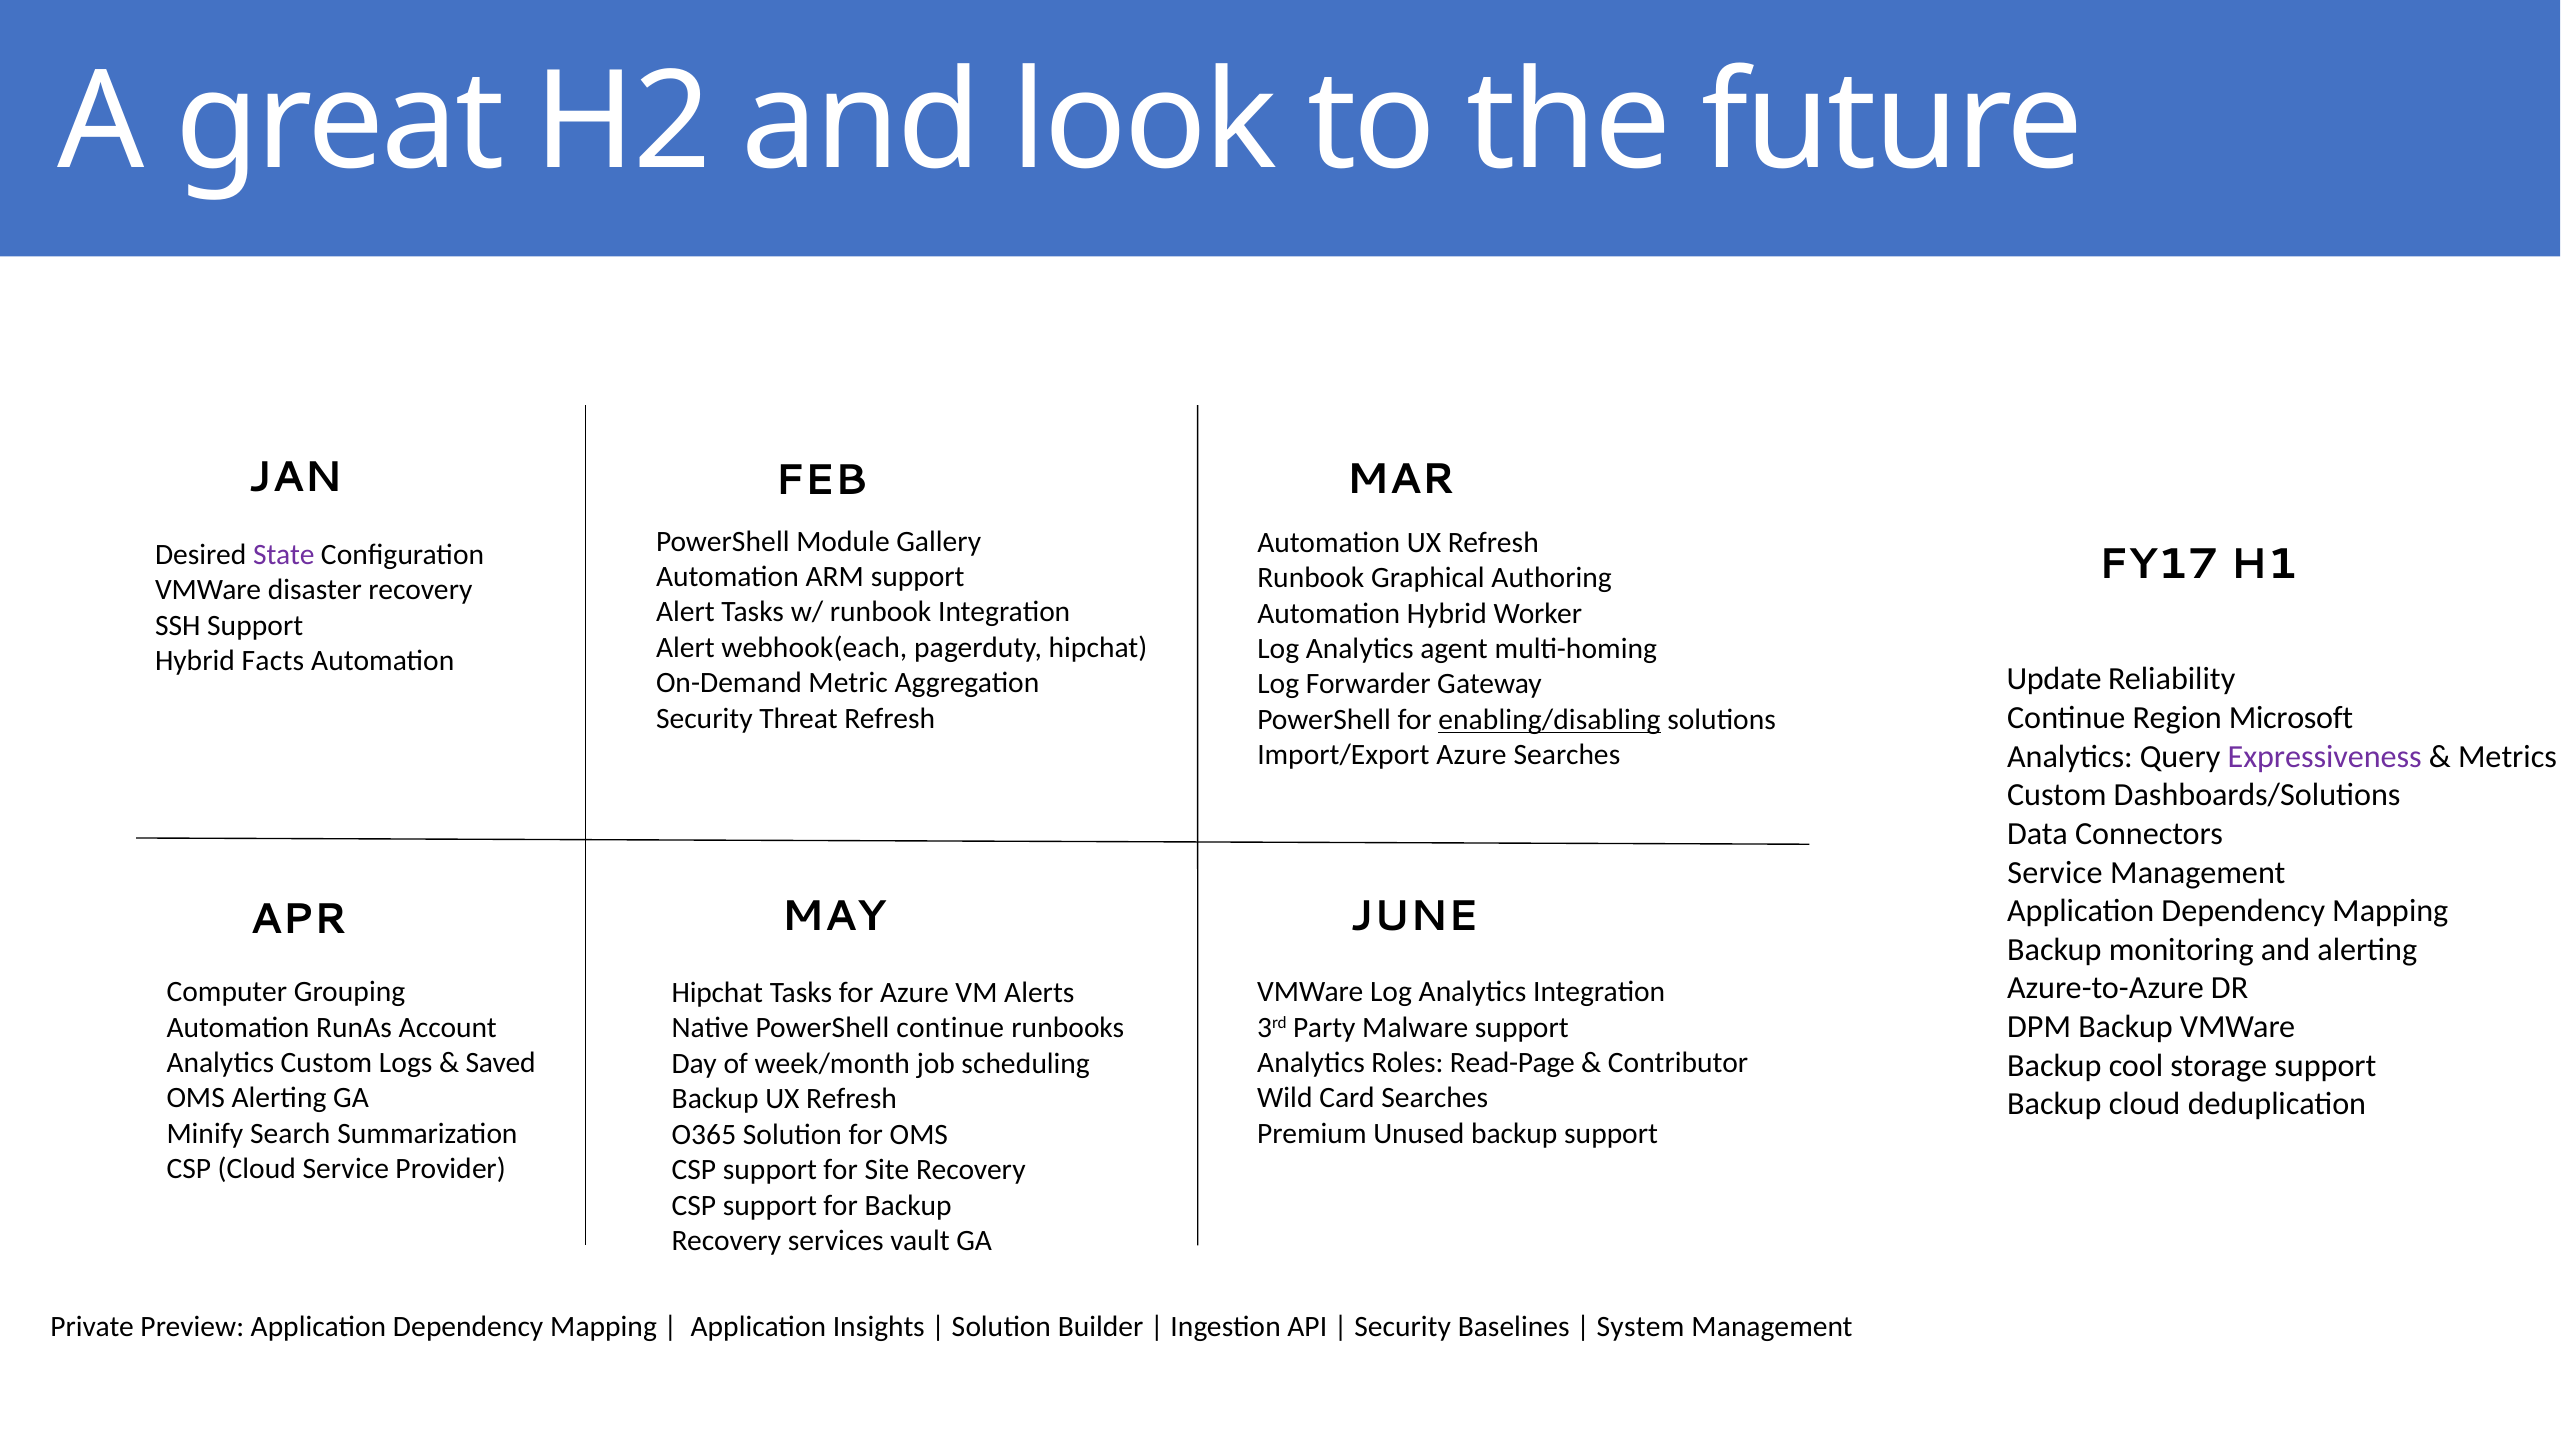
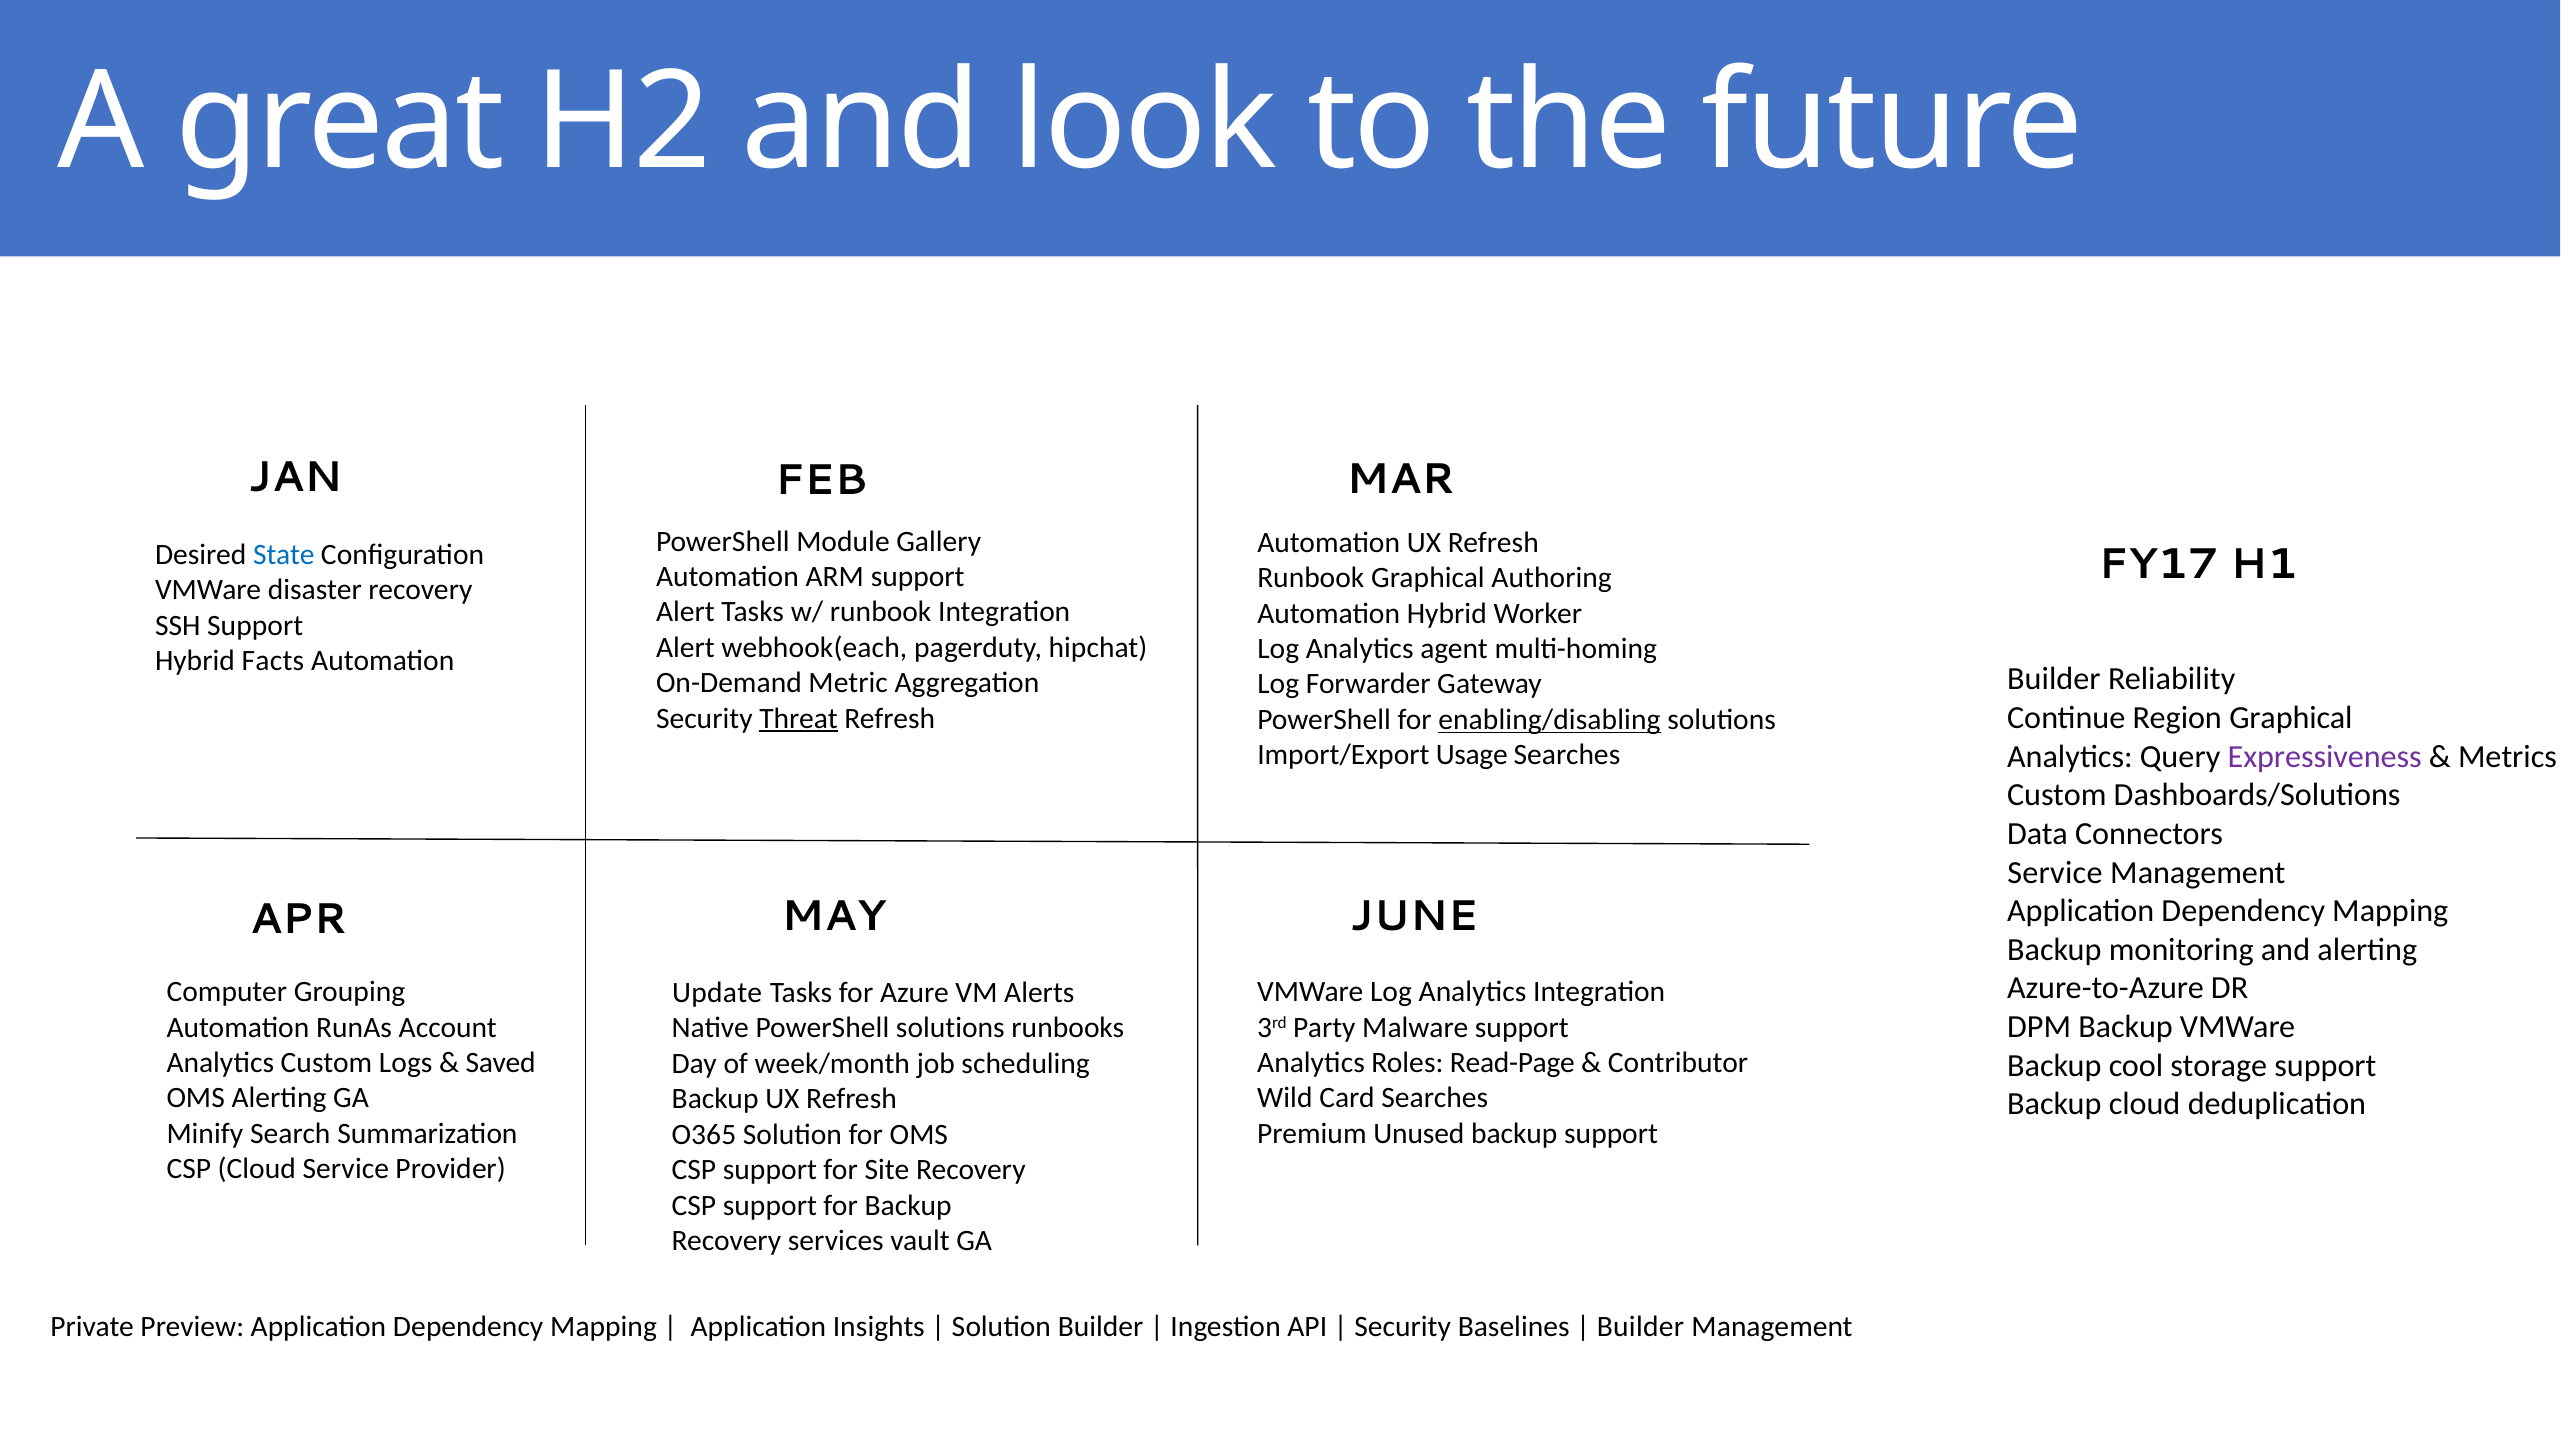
State colour: purple -> blue (284, 555)
Update: Update -> Builder (2054, 679)
Region Microsoft: Microsoft -> Graphical (2291, 718)
Threat underline: none -> present (799, 719)
Import/Export Azure: Azure -> Usage (1472, 755)
Hipchat: Hipchat -> Update (717, 993)
PowerShell continue: continue -> solutions (950, 1028)
System: System -> Builder (1640, 1326)
